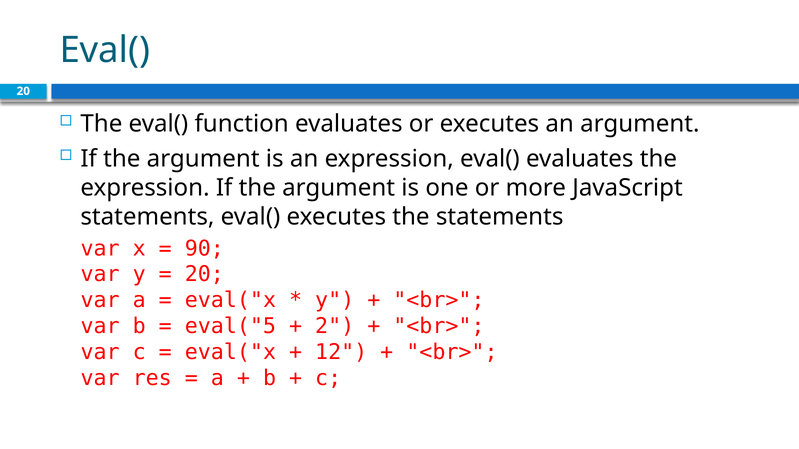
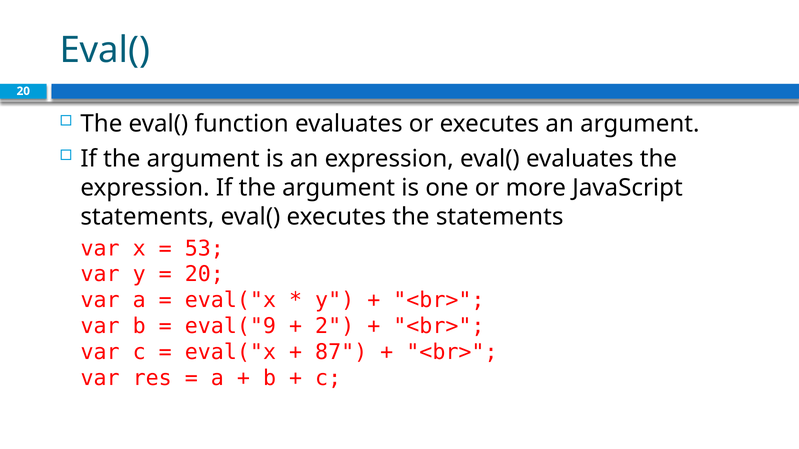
90: 90 -> 53 (204, 249)
eval("5: eval("5 -> eval("9 (230, 327)
12: 12 -> 87 (341, 352)
